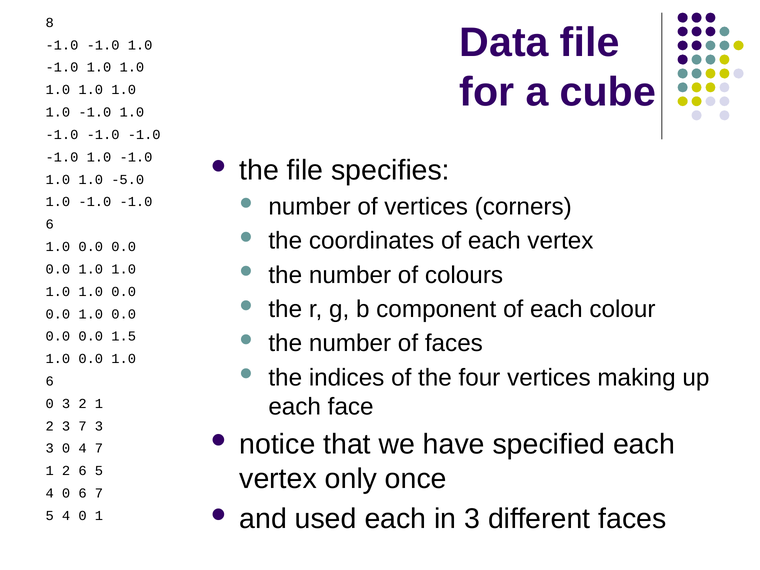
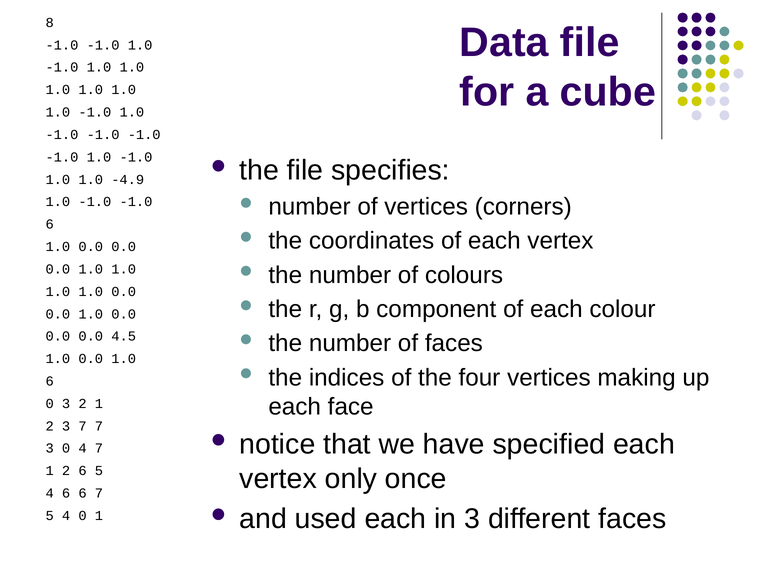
-5.0: -5.0 -> -4.9 (128, 180)
1.5: 1.5 -> 4.5 (124, 336)
7 3: 3 -> 7 (99, 426)
0: 0 -> 6 (66, 493)
